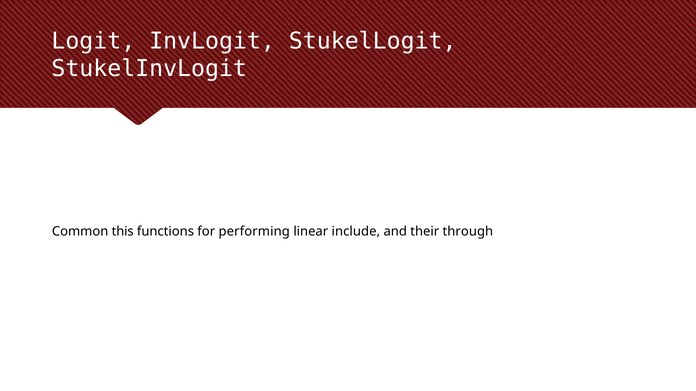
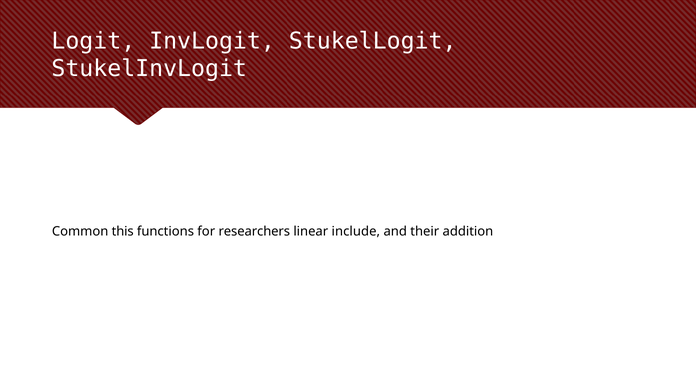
performing: performing -> researchers (254, 232)
through: through -> addition (468, 232)
